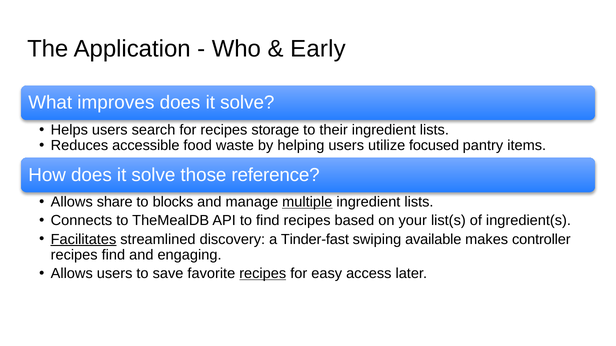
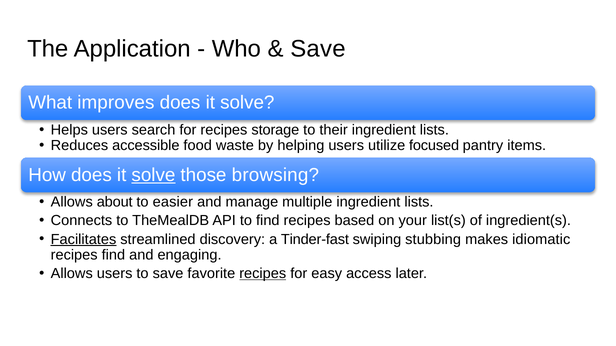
Early: Early -> Save (318, 49)
solve underline: none -> present (153, 175)
reference: reference -> browsing (275, 175)
share: share -> about (115, 202)
blocks: blocks -> easier (173, 202)
multiple underline: present -> none (307, 202)
available: available -> stubbing (433, 240)
controller: controller -> idiomatic (541, 240)
